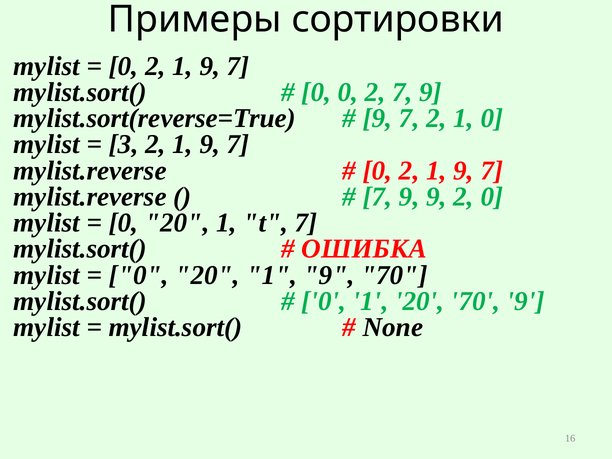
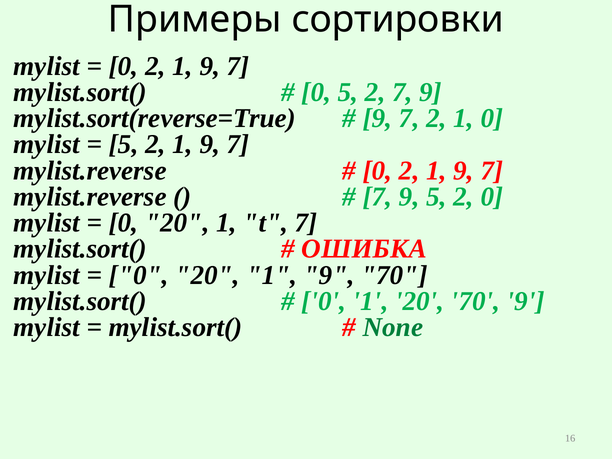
0 0: 0 -> 5 (348, 92)
3: 3 -> 5 (124, 145)
9 9: 9 -> 5 (436, 197)
None colour: black -> green (393, 327)
